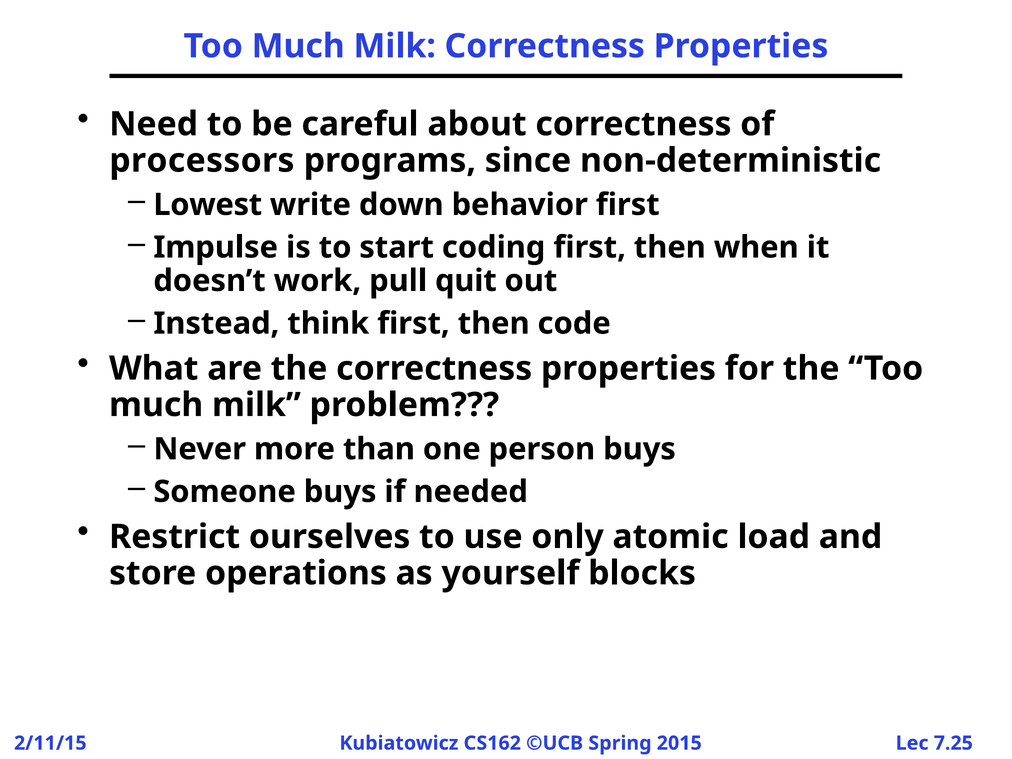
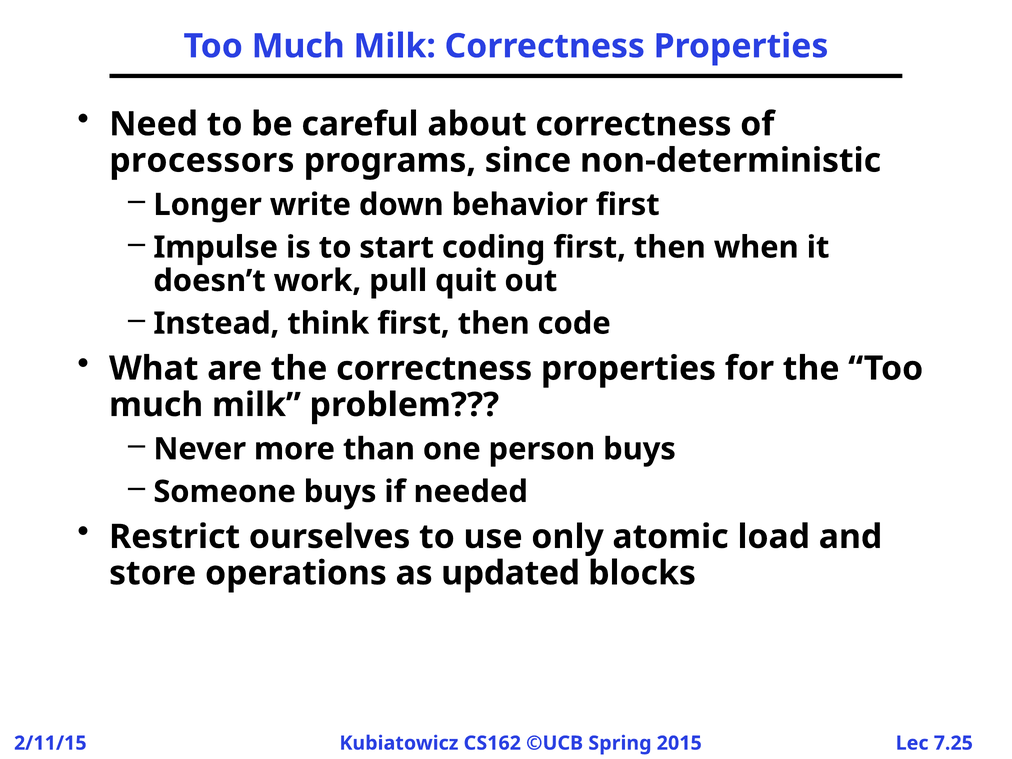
Lowest: Lowest -> Longer (208, 205)
yourself: yourself -> updated (511, 573)
